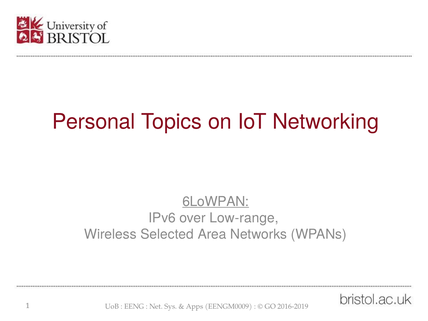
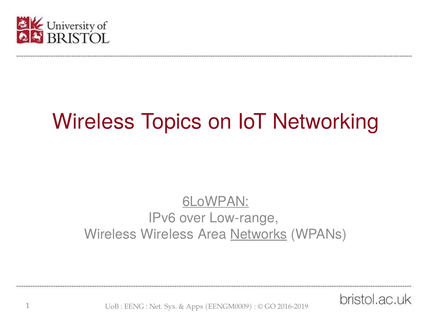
Personal: Personal -> Wireless (94, 122)
Wireless Selected: Selected -> Wireless (167, 234)
Networks underline: none -> present (259, 234)
